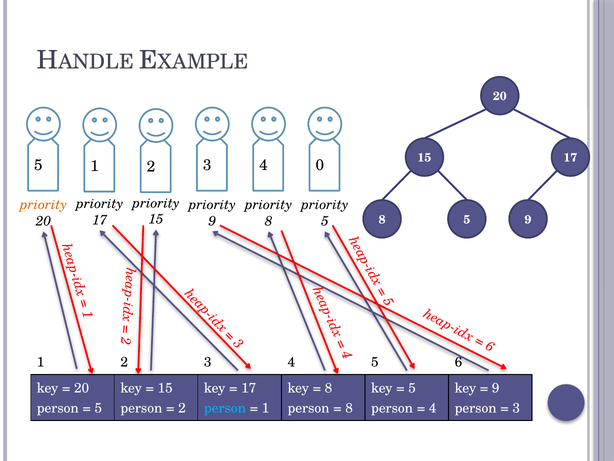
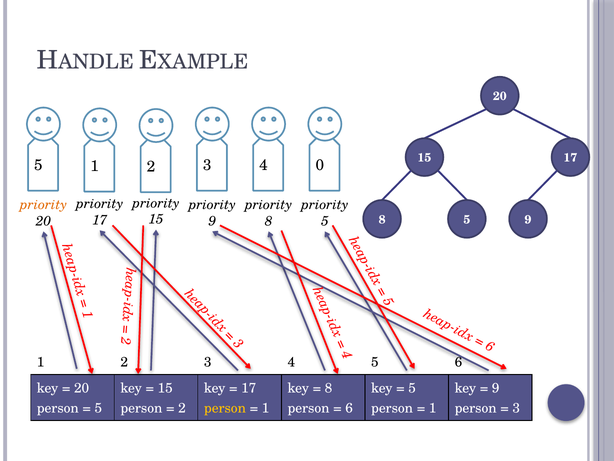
person colour: light blue -> yellow (225, 408)
8: 8 -> 6 (349, 408)
4: 4 -> 1 (433, 408)
